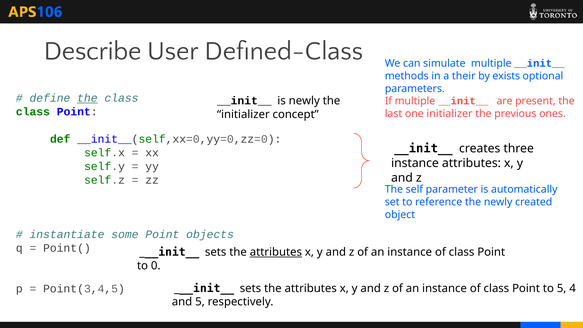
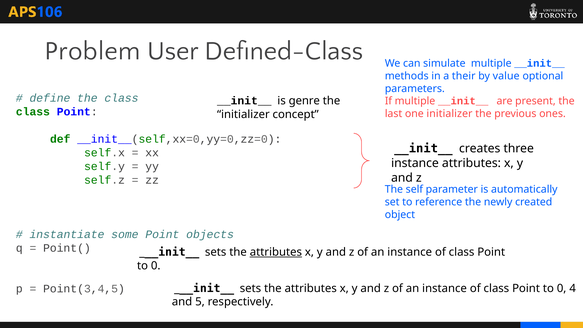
Describe: Describe -> Problem (93, 51)
exists: exists -> value (506, 76)
the underline: present -> none (87, 98)
is newly: newly -> genre (304, 101)
5: 5 -> 0 (562, 288)
